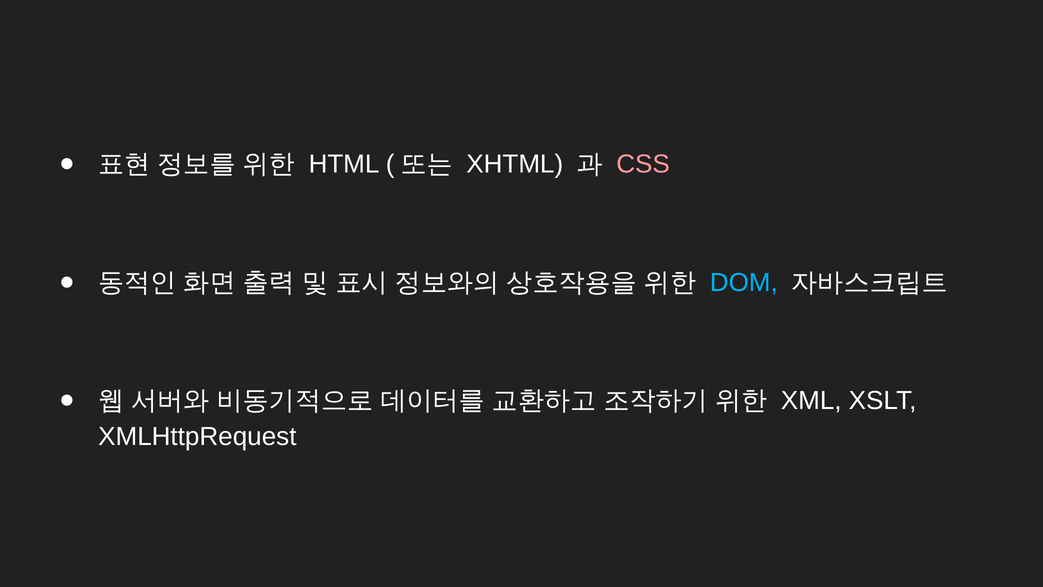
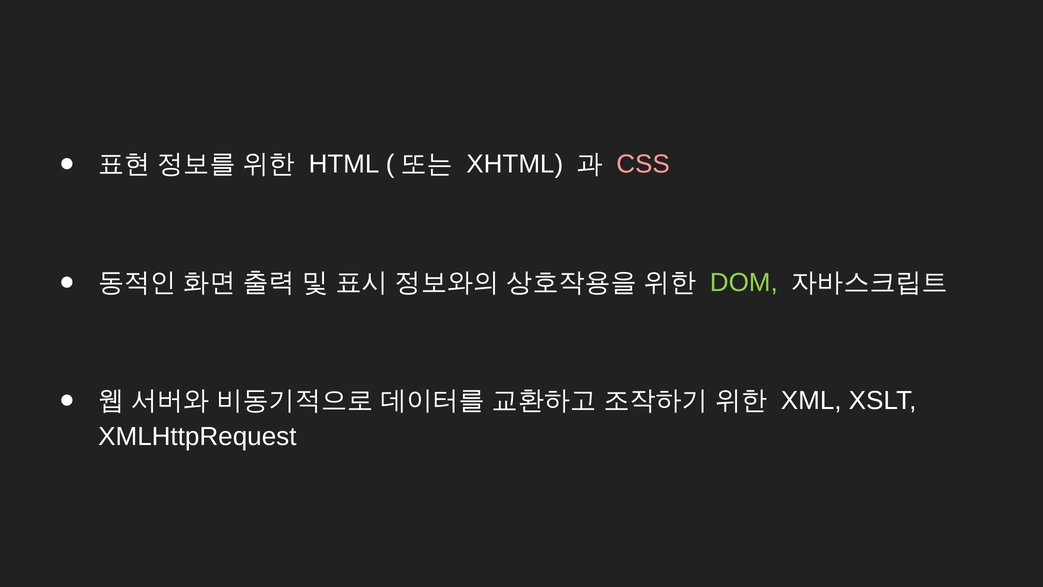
DOM colour: light blue -> light green (744, 282)
